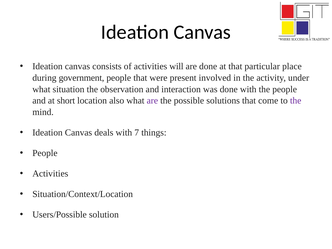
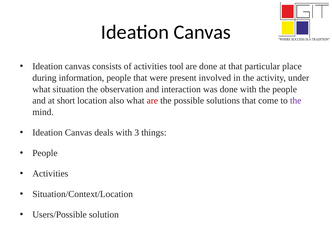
will: will -> tool (176, 66)
government: government -> information (81, 78)
are colour: purple -> red (152, 101)
7: 7 -> 3 (137, 133)
